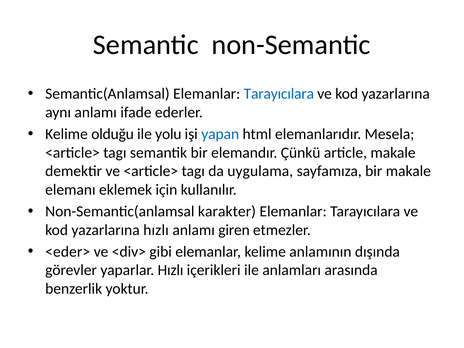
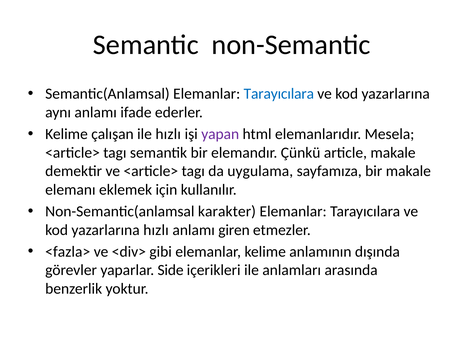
olduğu: olduğu -> çalışan (112, 134)
ile yolu: yolu -> hızlı (168, 134)
yapan colour: blue -> purple (220, 134)
<eder>: <eder> -> <fazla> (68, 252)
yaparlar Hızlı: Hızlı -> Side (171, 270)
